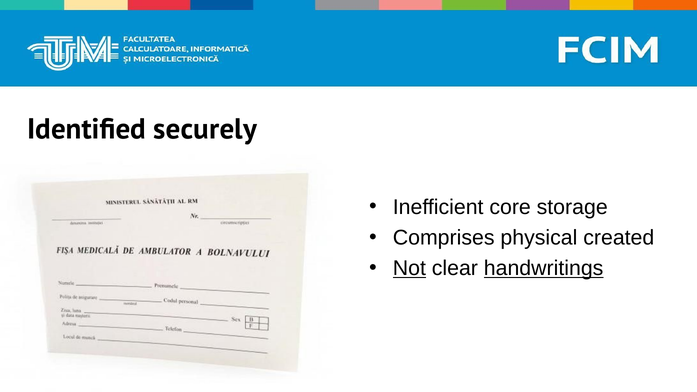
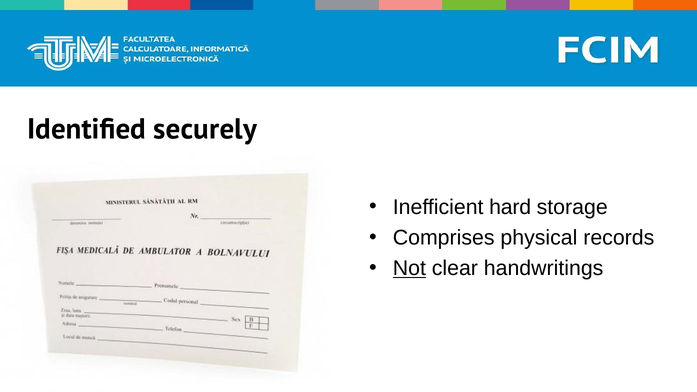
core: core -> hard (510, 207)
created: created -> records (619, 238)
handwritings underline: present -> none (544, 268)
